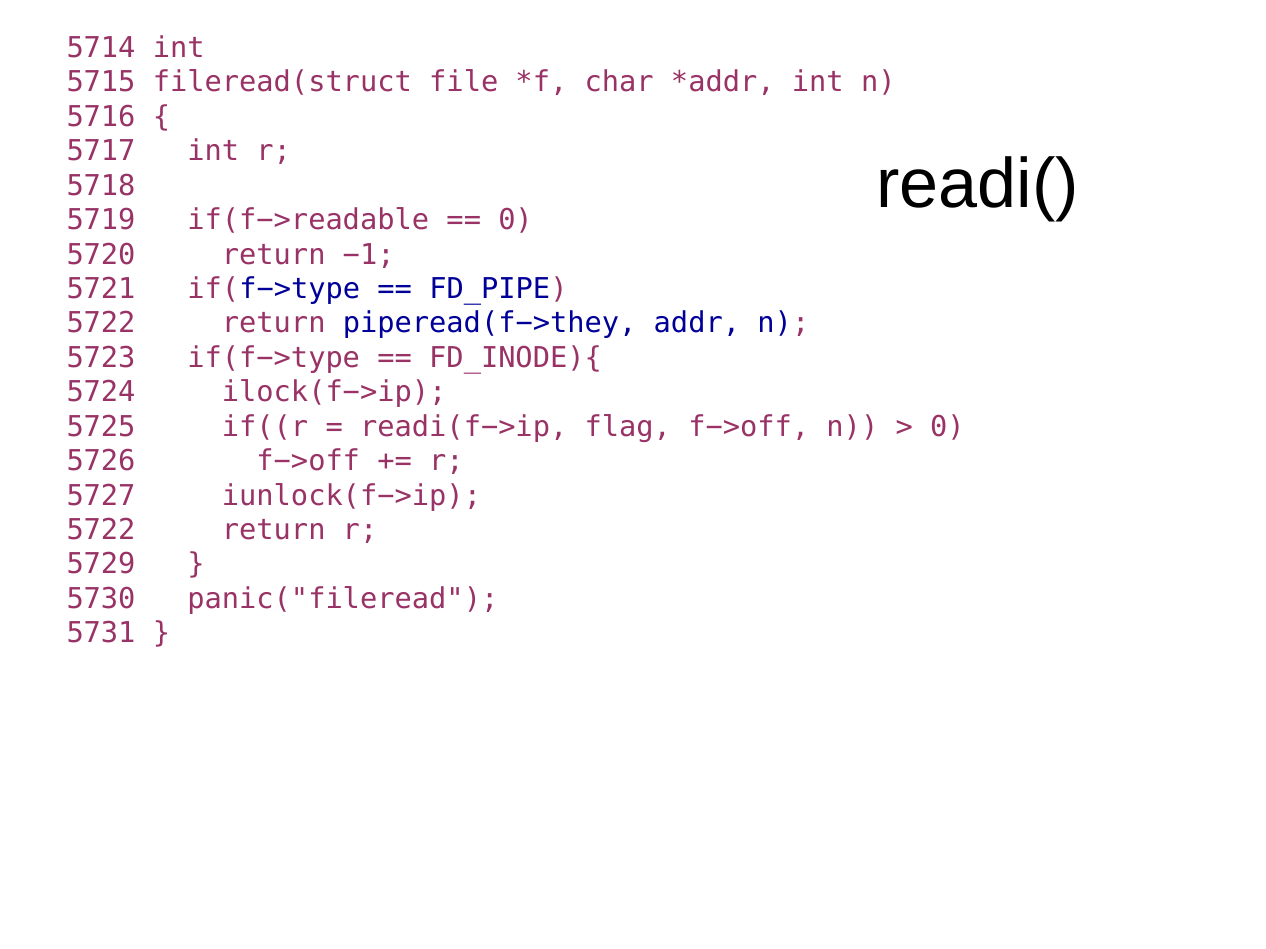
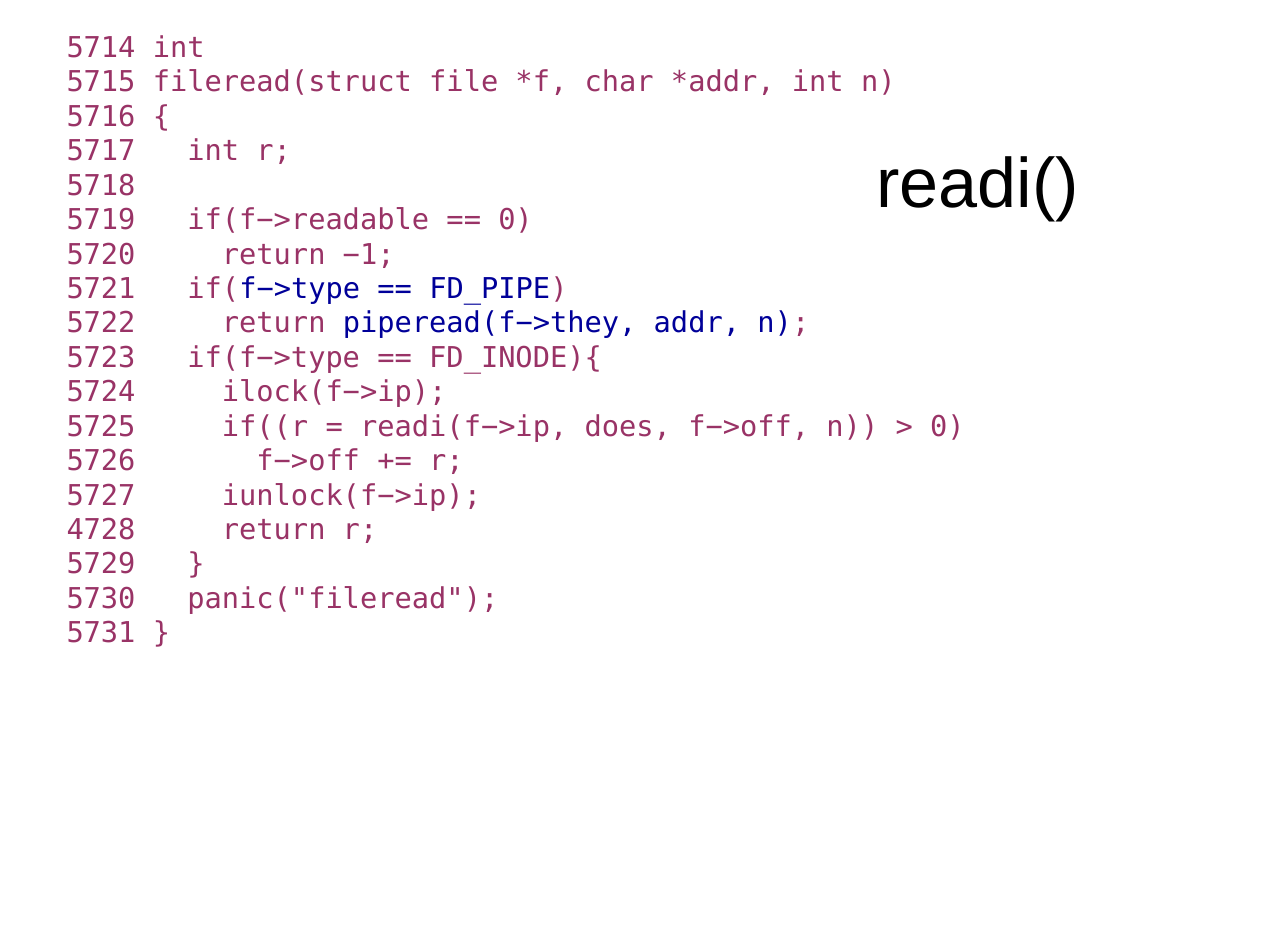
flag: flag -> does (628, 427)
5722: 5722 -> 4728 (101, 530)
